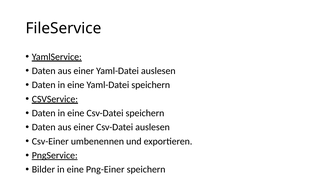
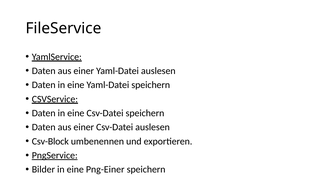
Csv-Einer: Csv-Einer -> Csv-Block (50, 141)
